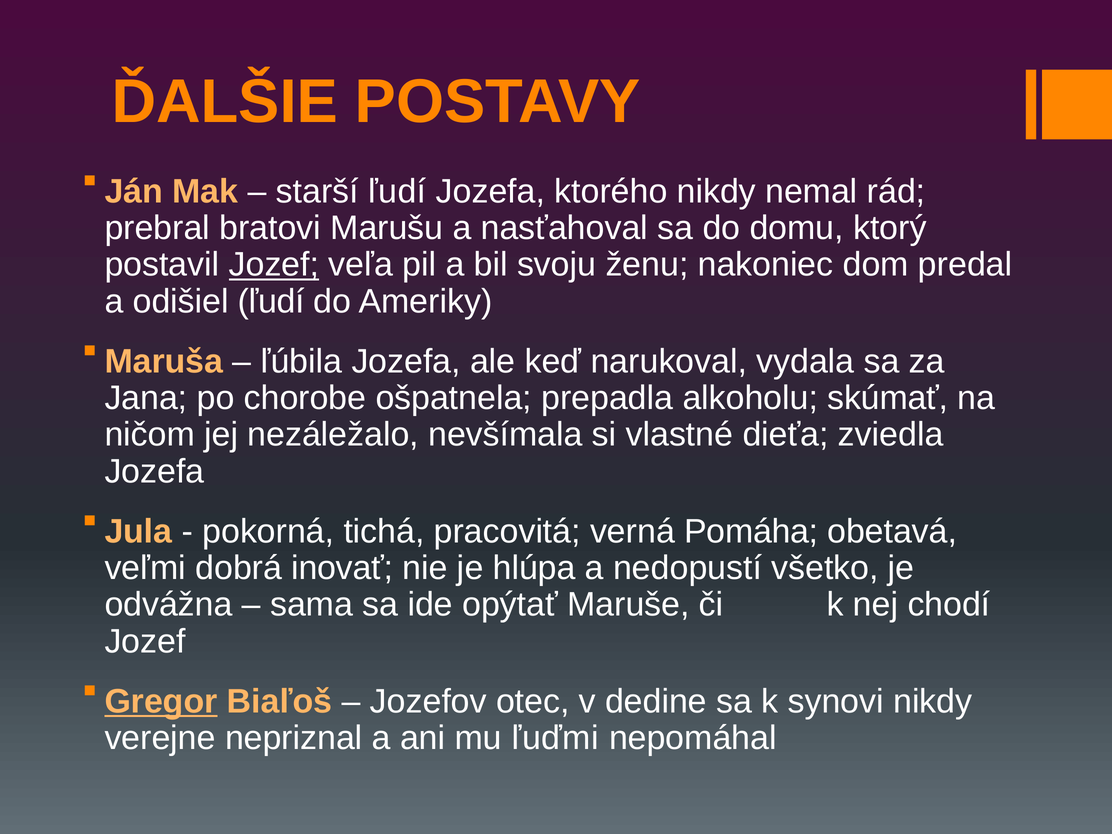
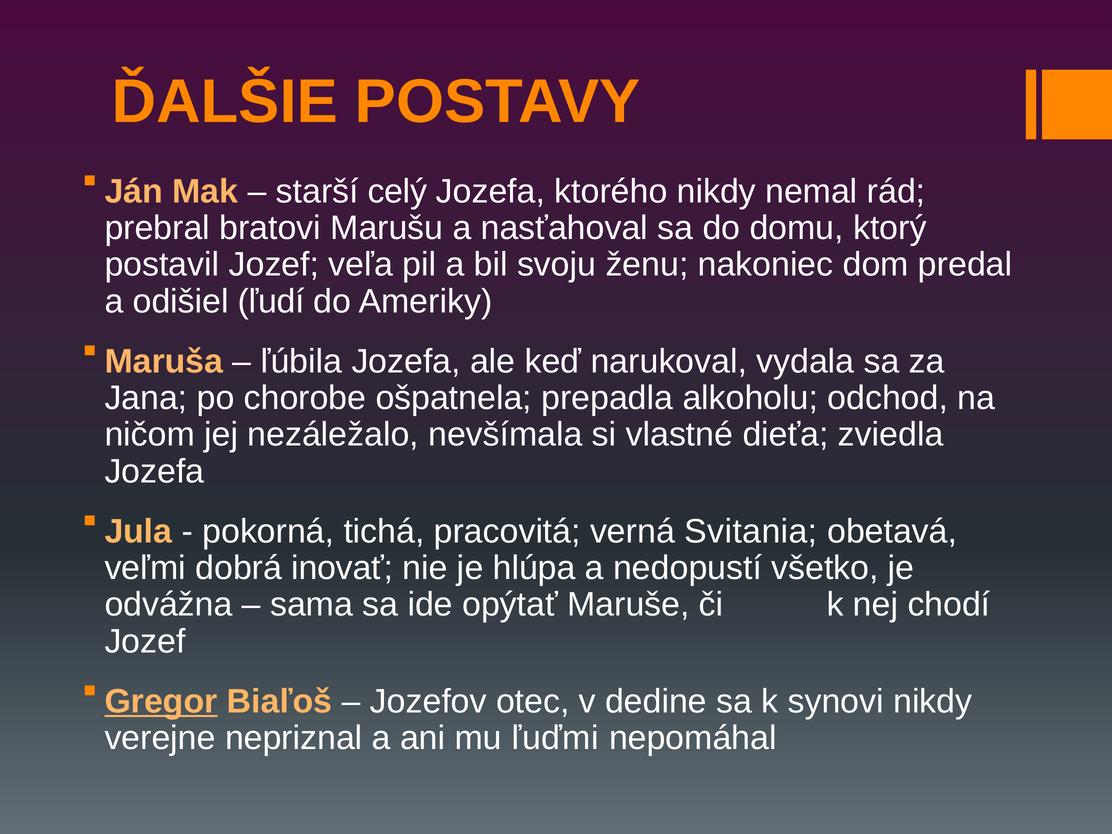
starší ľudí: ľudí -> celý (397, 191)
Jozef underline: present -> none (274, 265)
skúmať: skúmať -> odchod (888, 398)
Pomáha: Pomáha -> Svitania (751, 531)
